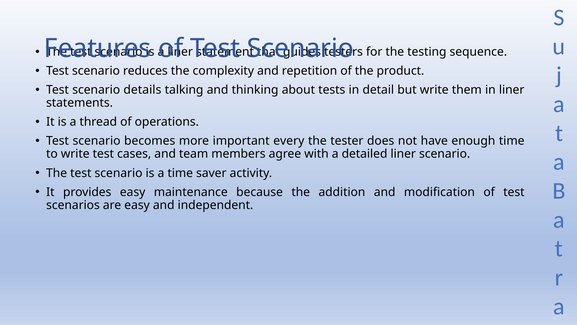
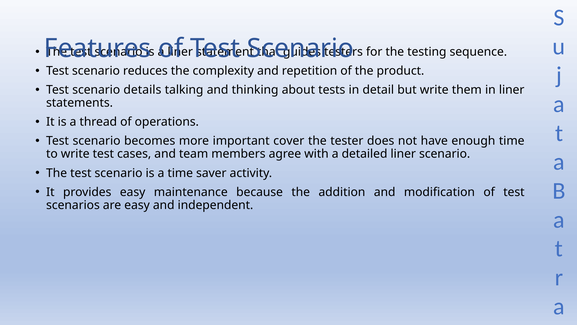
every: every -> cover (289, 141)
